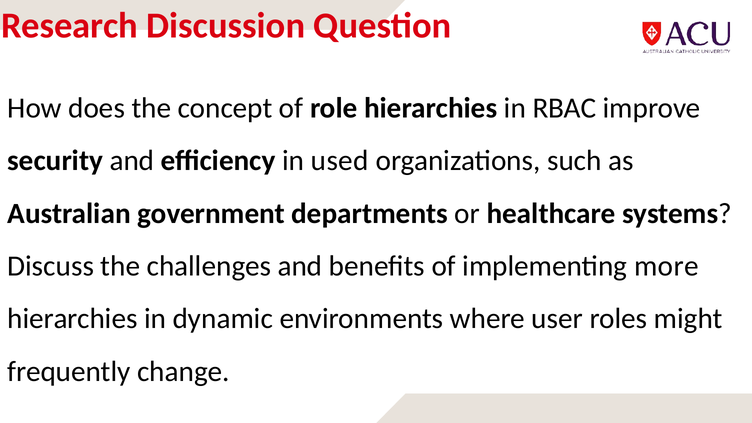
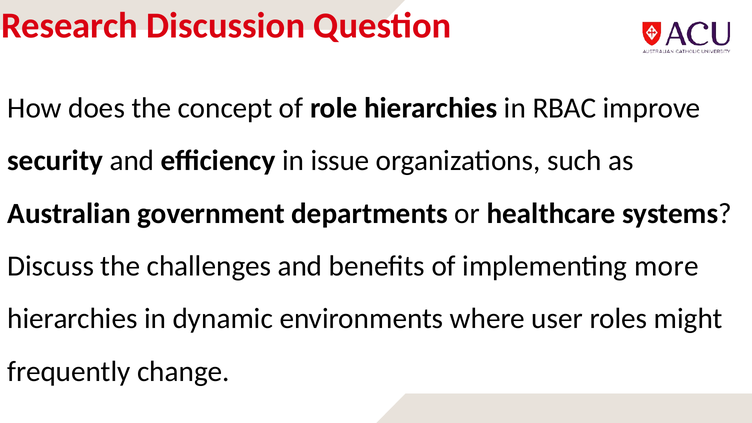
used: used -> issue (340, 161)
